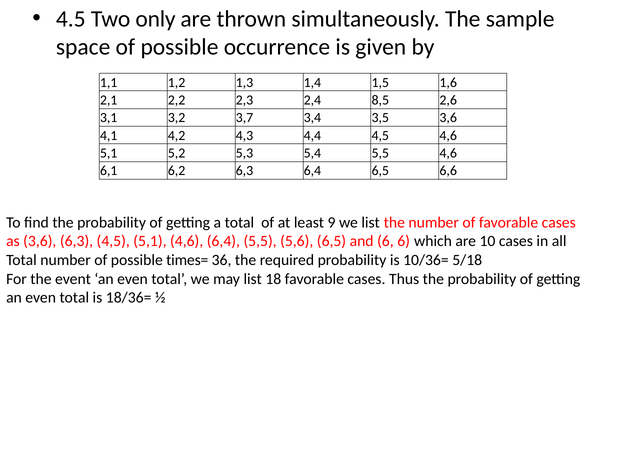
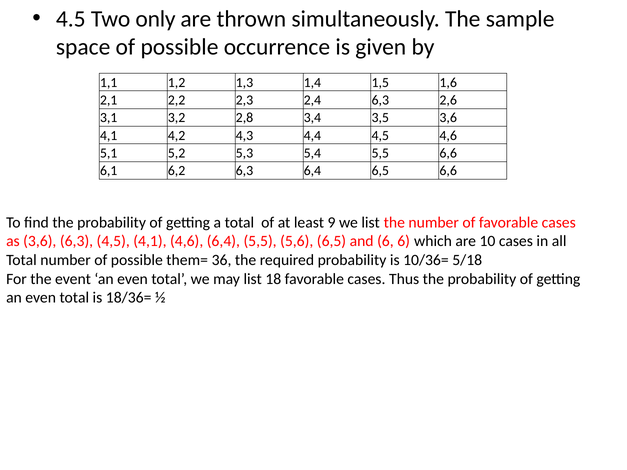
2,4 8,5: 8,5 -> 6,3 (380, 100)
3,7: 3,7 -> 2,8 (244, 118)
5,5 4,6: 4,6 -> 6,6 (448, 153)
4,5 5,1: 5,1 -> 4,1 (150, 241)
times=: times= -> them= (187, 260)
